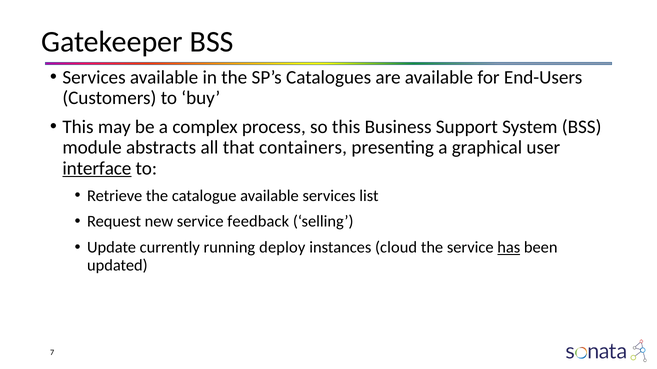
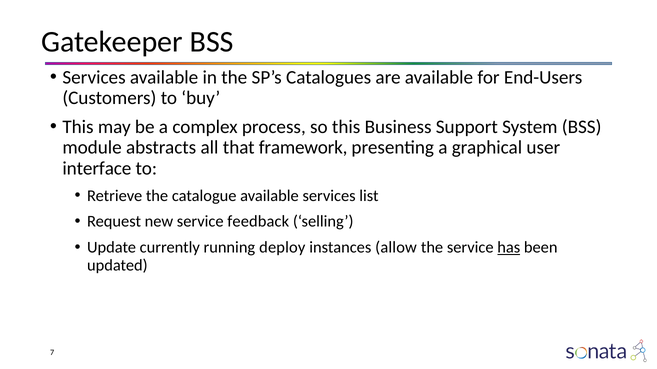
containers: containers -> framework (303, 148)
interface underline: present -> none (97, 168)
cloud: cloud -> allow (396, 248)
